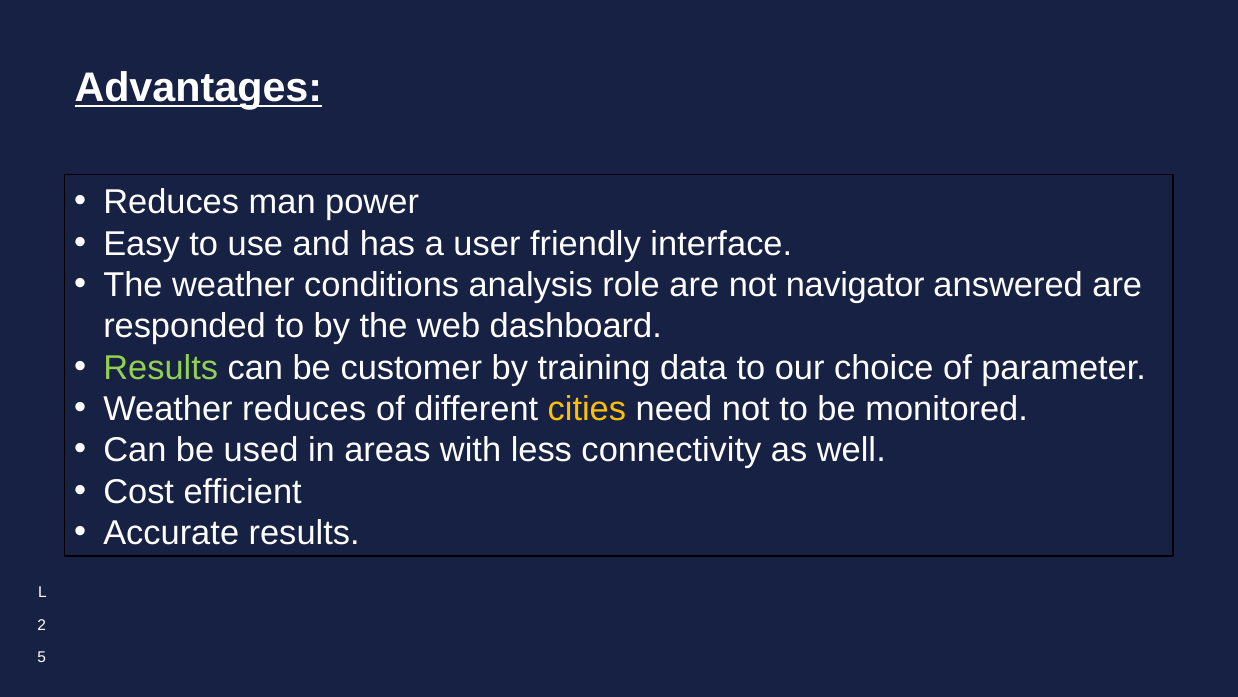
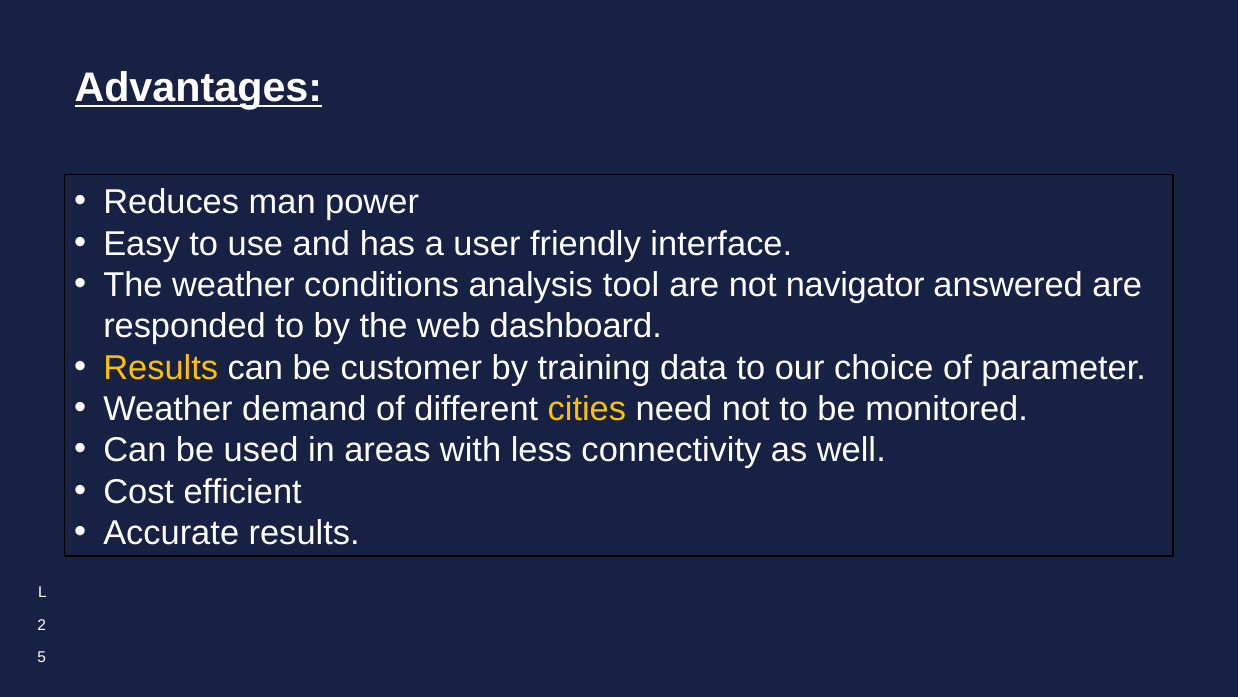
role: role -> tool (631, 285)
Results colour: light green -> yellow (161, 368)
Weather reduces: reduces -> demand (304, 409)
